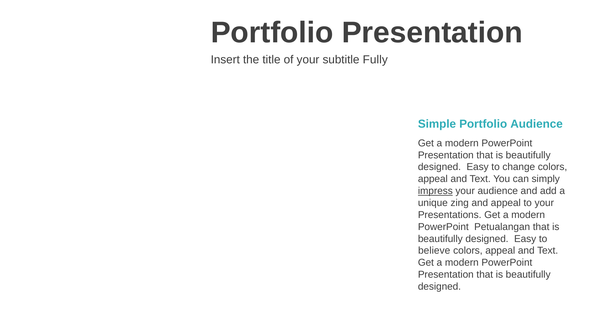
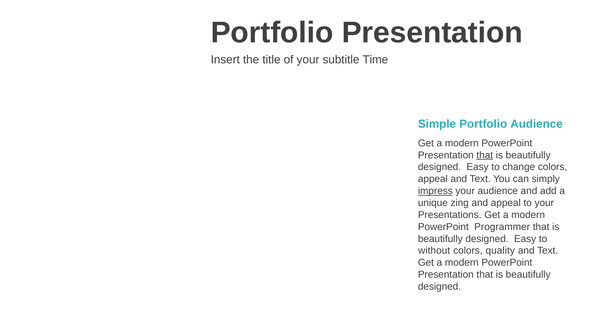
Fully: Fully -> Time (375, 60)
that underline: none -> present (485, 155)
Petualangan: Petualangan -> Programmer (502, 227)
believe: believe -> without (434, 251)
appeal: appeal -> quality (500, 251)
